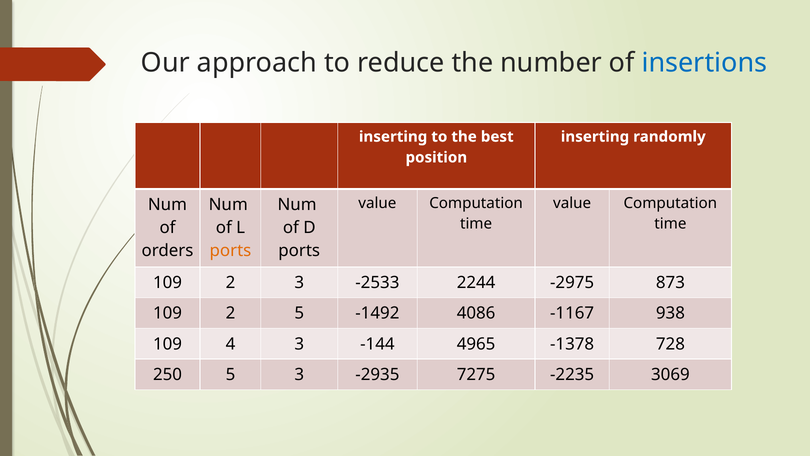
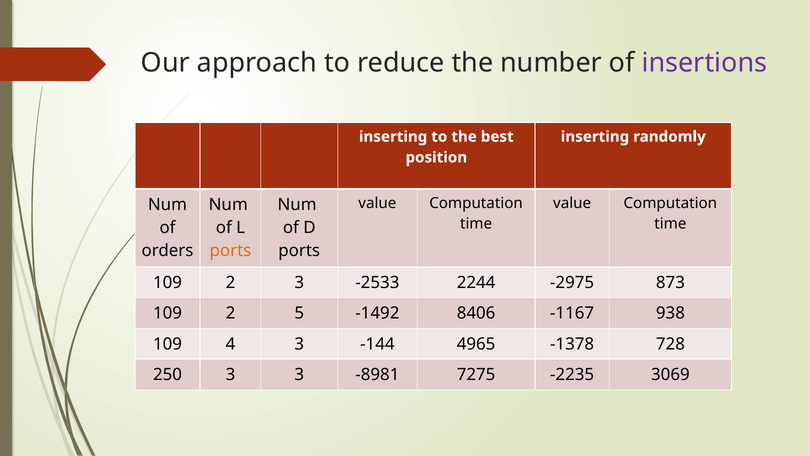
insertions colour: blue -> purple (704, 63)
4086: 4086 -> 8406 (476, 313)
250 5: 5 -> 3 (230, 374)
-2935: -2935 -> -8981 (377, 374)
